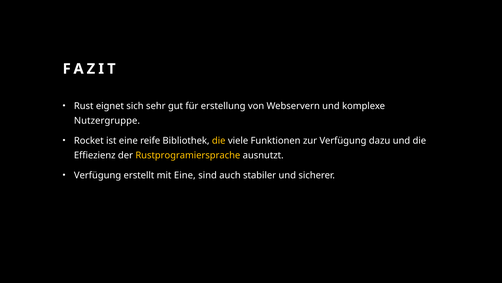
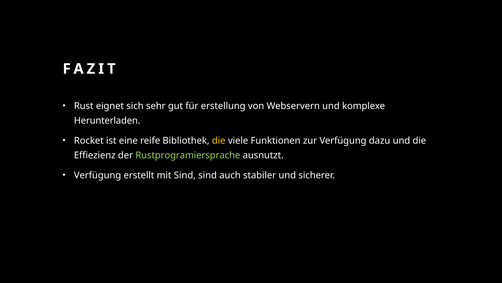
Nutzergruppe: Nutzergruppe -> Herunterladen (107, 120)
Rustprogramiersprache colour: yellow -> light green (188, 155)
mit Eine: Eine -> Sind (185, 175)
